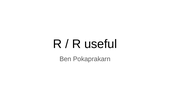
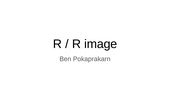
useful: useful -> image (101, 44)
